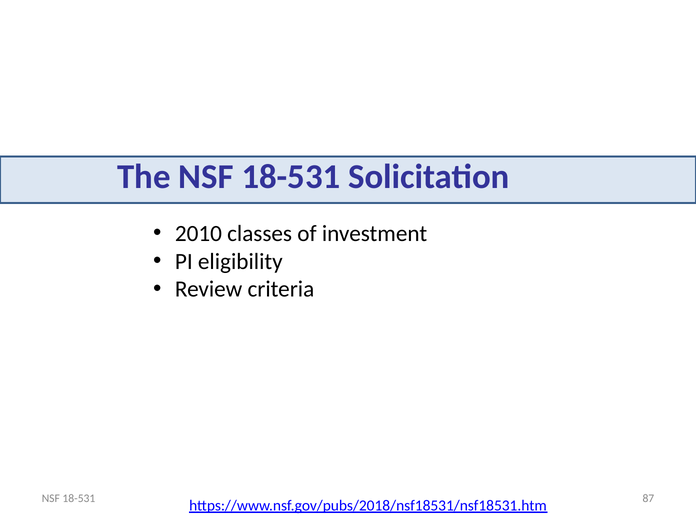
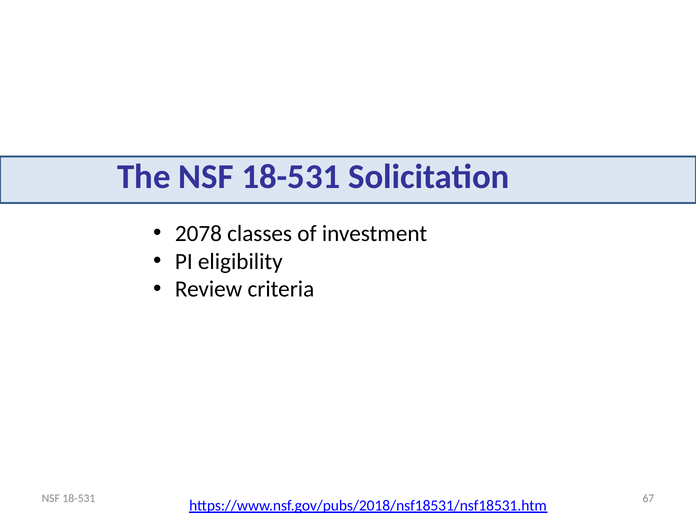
2010: 2010 -> 2078 (198, 234)
87: 87 -> 67 (648, 498)
